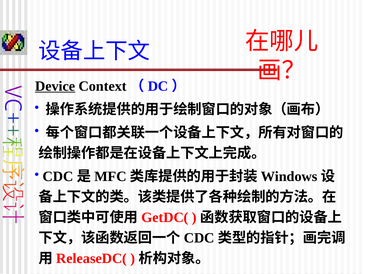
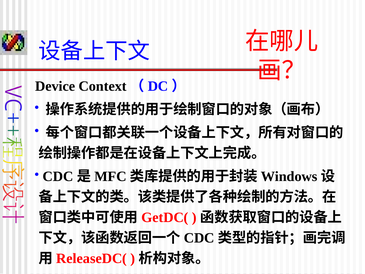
Device underline: present -> none (55, 86)
